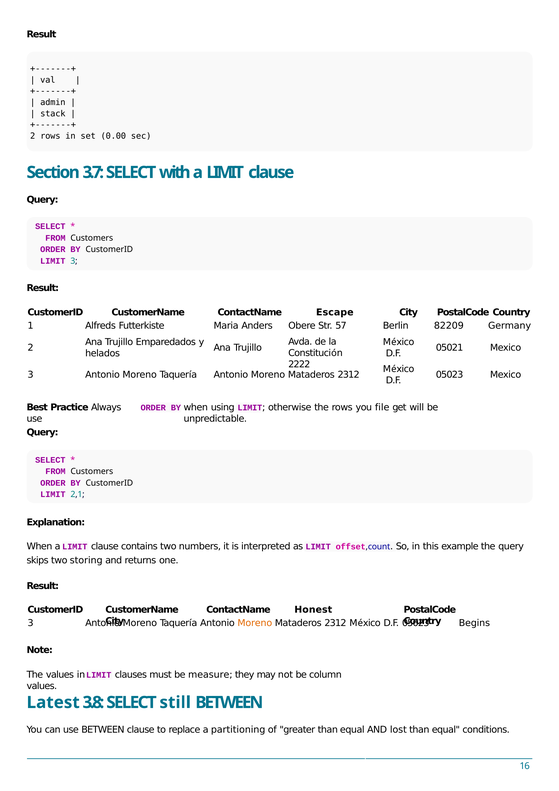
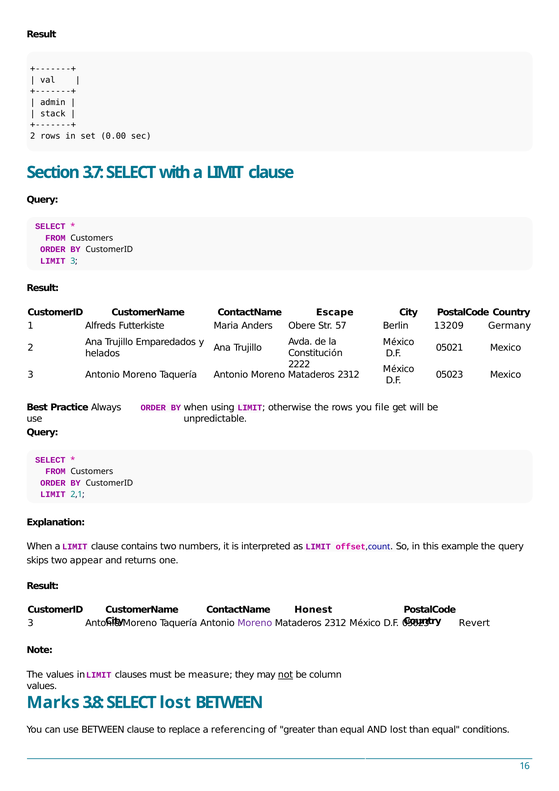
82209: 82209 -> 13209 (449, 326)
storing: storing -> appear (86, 561)
Moreno colour: orange -> purple (255, 623)
Begins: Begins -> Revert (474, 623)
not underline: none -> present (285, 675)
Latest: Latest -> Marks (53, 703)
SELECT still: still -> lost (175, 703)
partitioning: partitioning -> referencing (238, 730)
